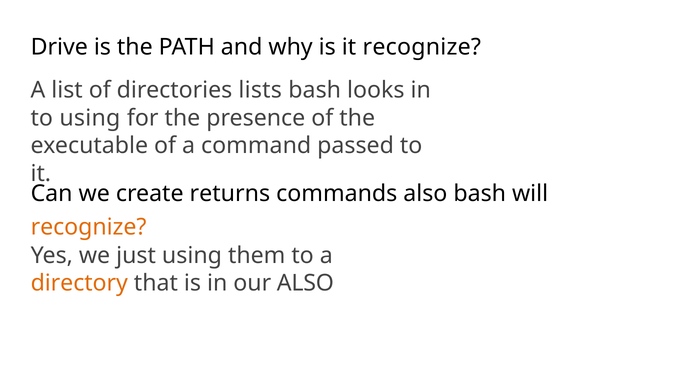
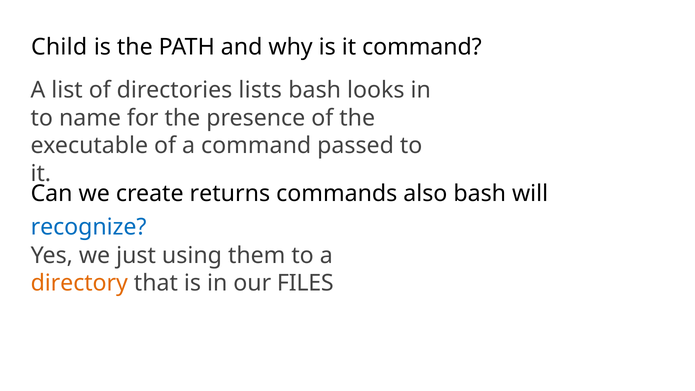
Drive: Drive -> Child (59, 47)
it recognize: recognize -> command (422, 47)
to using: using -> name (90, 118)
recognize colour: orange -> blue (89, 227)
our ALSO: ALSO -> FILES (305, 283)
